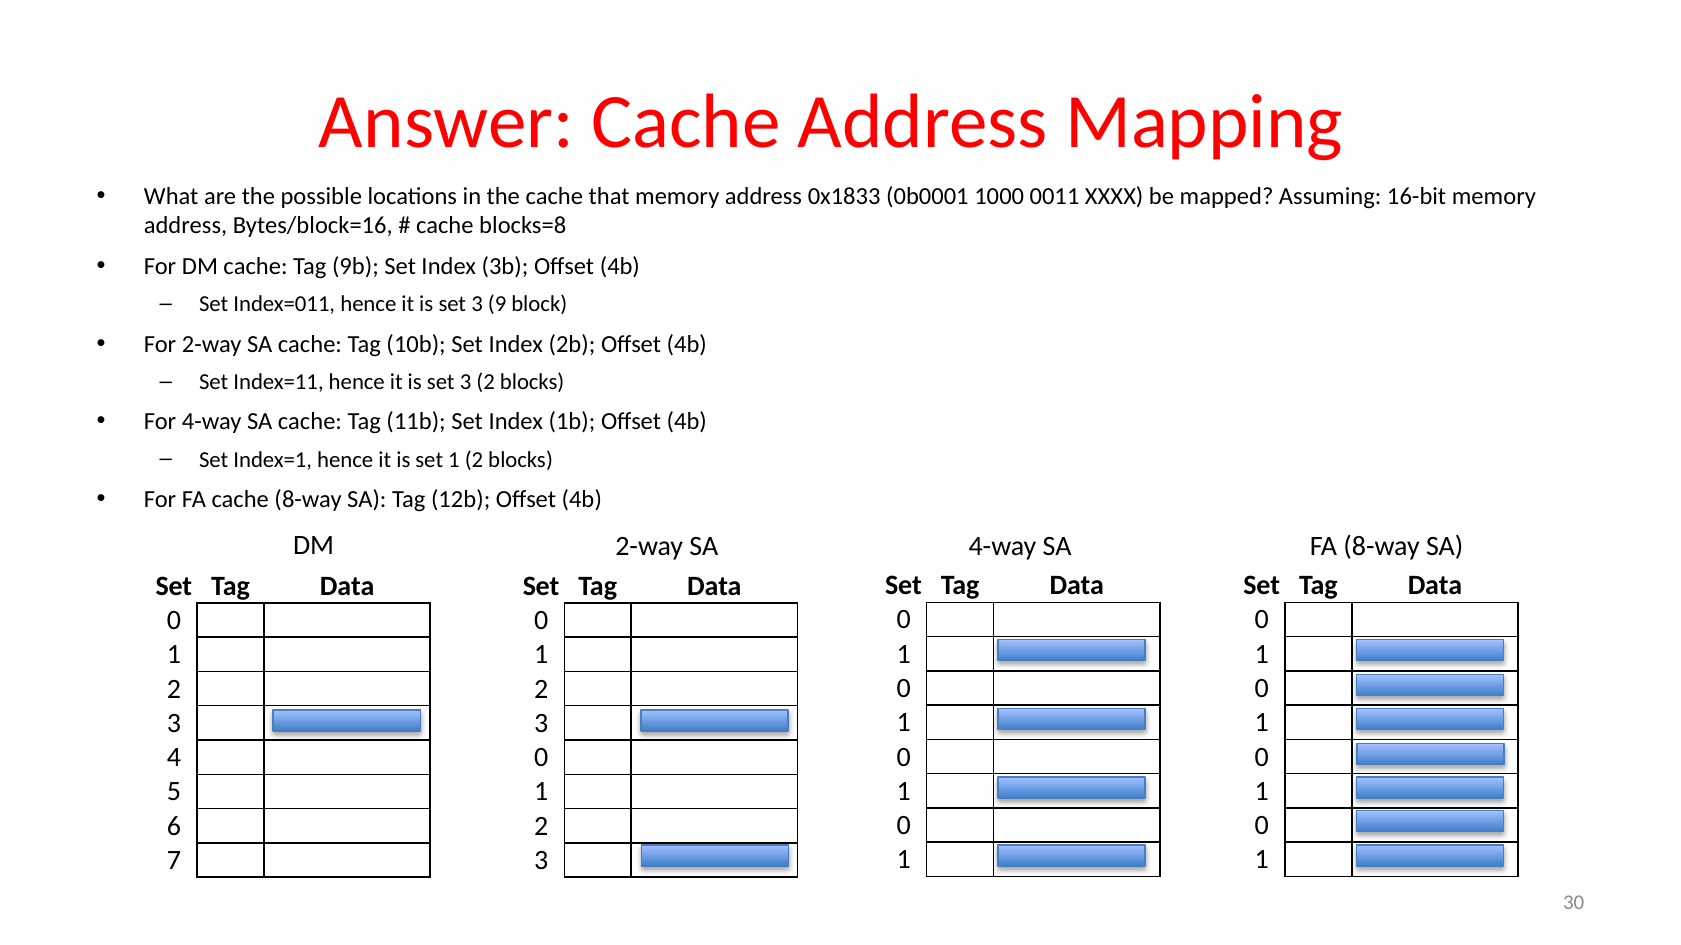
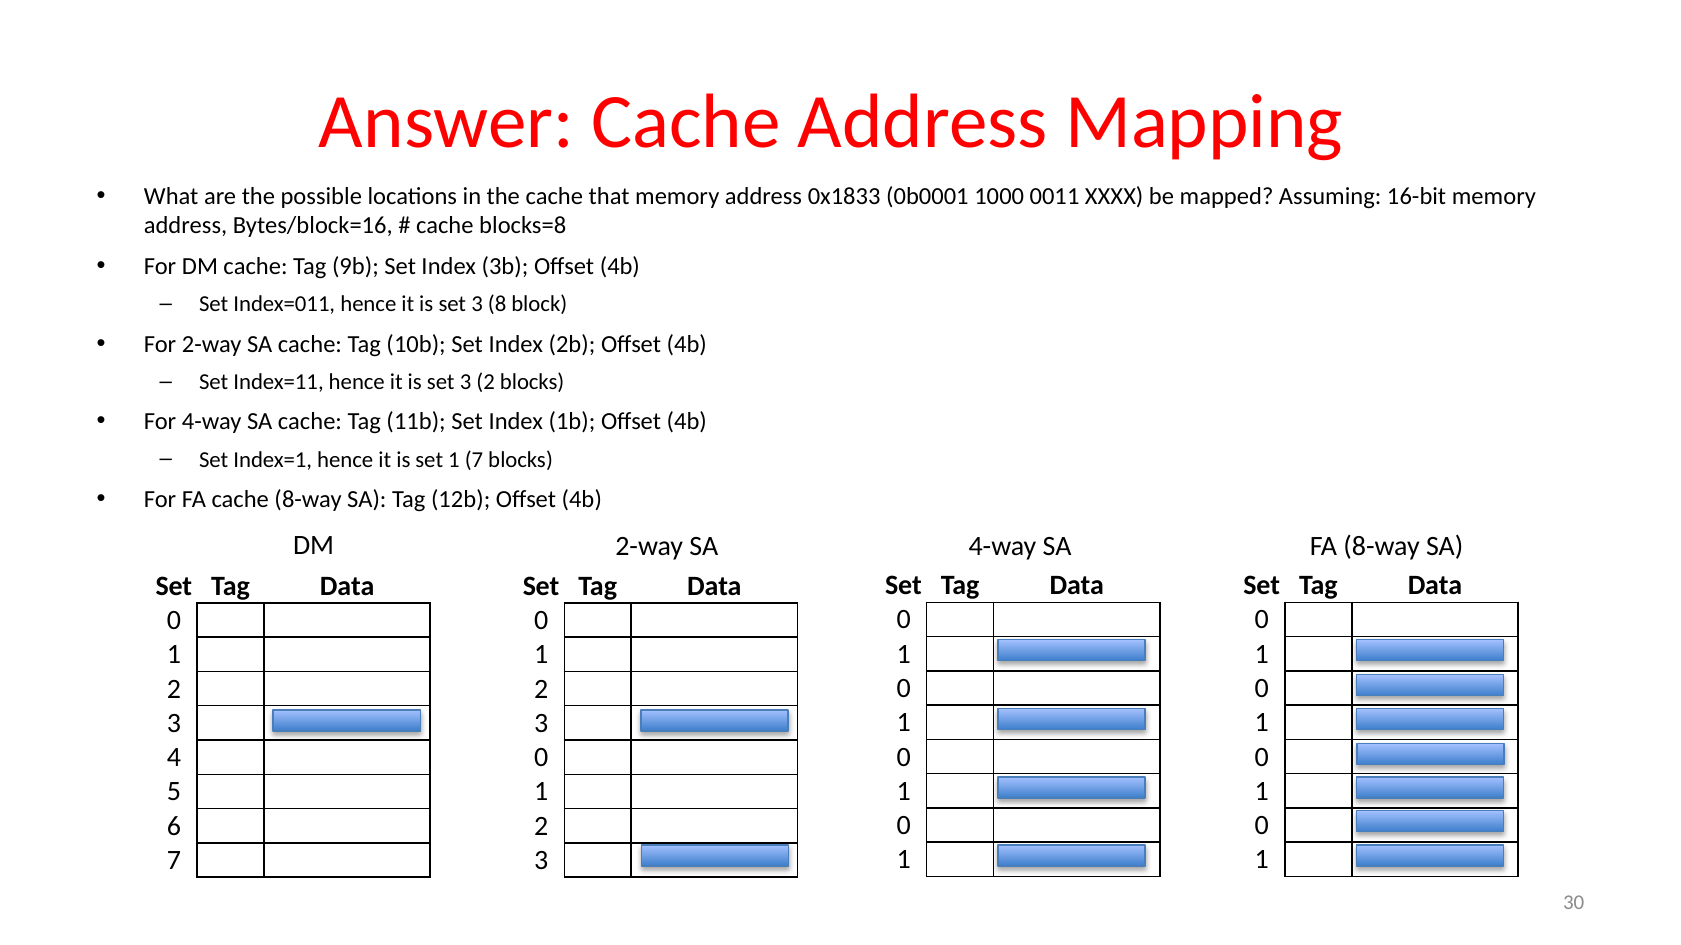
9: 9 -> 8 (497, 305)
set 1 2: 2 -> 7 (474, 460)
